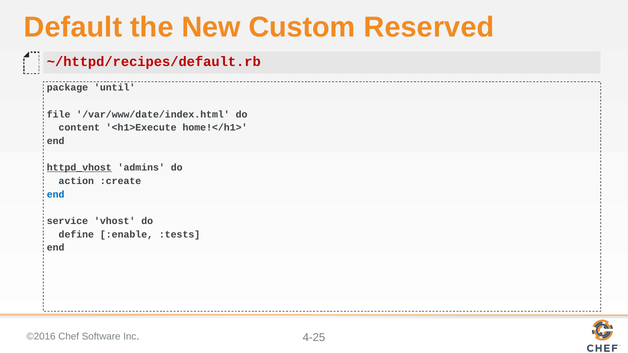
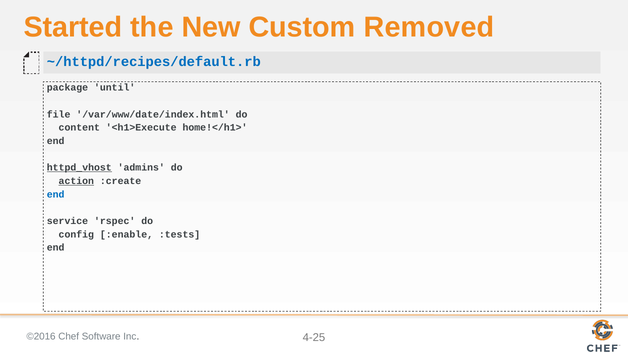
Default: Default -> Started (73, 27)
Reserved: Reserved -> Removed (429, 27)
~/httpd/recipes/default.rb colour: red -> blue (154, 62)
action underline: none -> present (76, 181)
vhost: vhost -> rspec (115, 221)
define: define -> config (76, 235)
